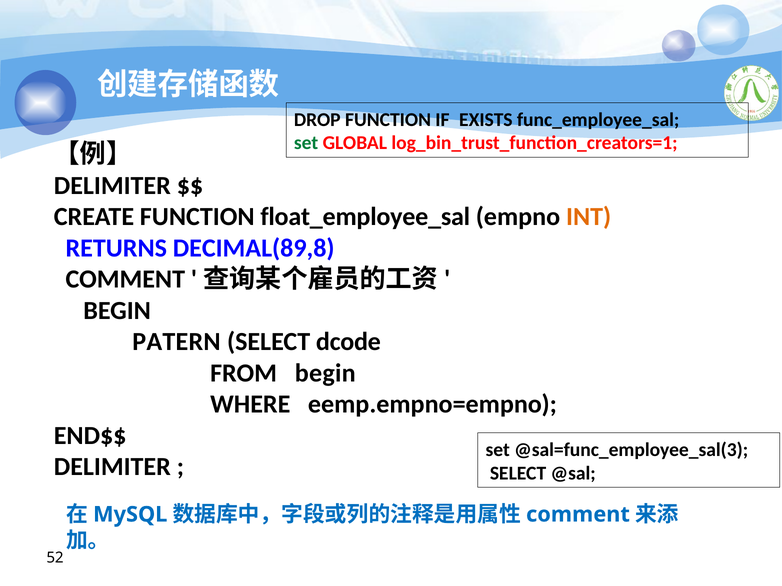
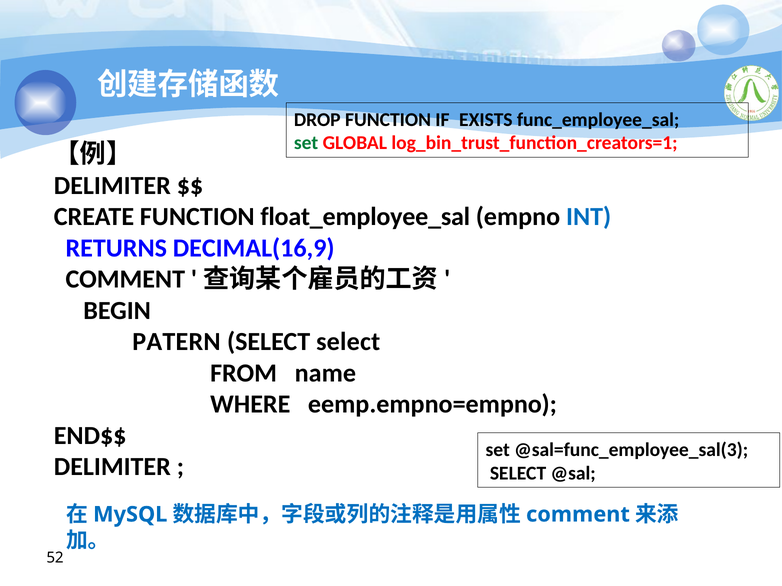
INT colour: orange -> blue (589, 217)
DECIMAL(89,8: DECIMAL(89,8 -> DECIMAL(16,9 (254, 248)
SELECT dcode: dcode -> select (348, 342)
FROM begin: begin -> name (325, 373)
